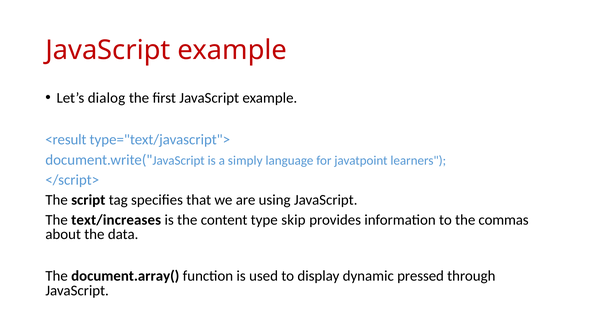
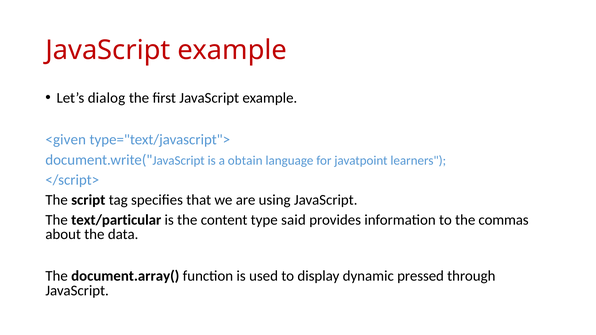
<result: <result -> <given (66, 140)
simply: simply -> obtain (245, 161)
text/increases: text/increases -> text/particular (116, 220)
skip: skip -> said (293, 220)
